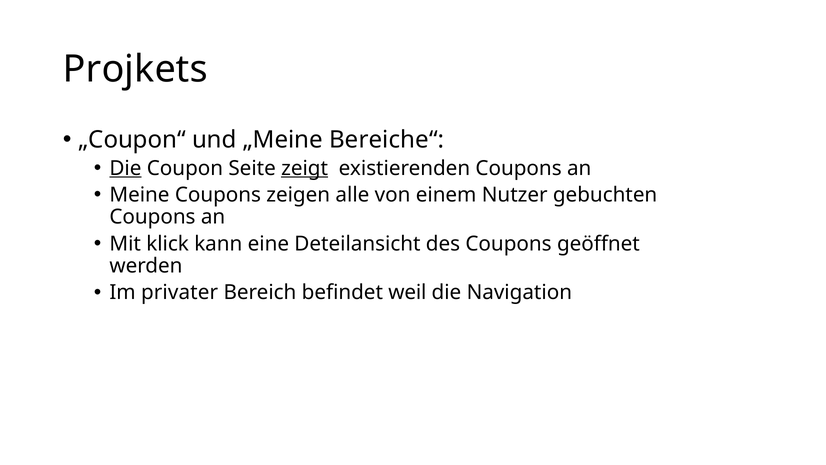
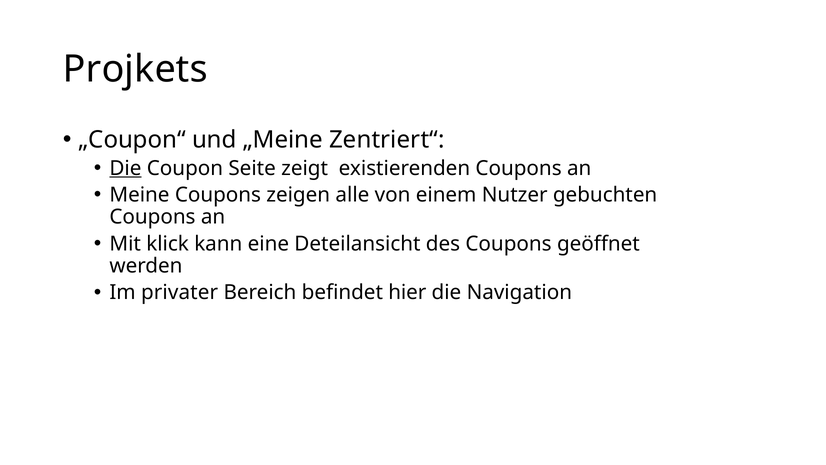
Bereiche“: Bereiche“ -> Zentriert“ (387, 140)
zeigt underline: present -> none (305, 168)
weil: weil -> hier (407, 292)
